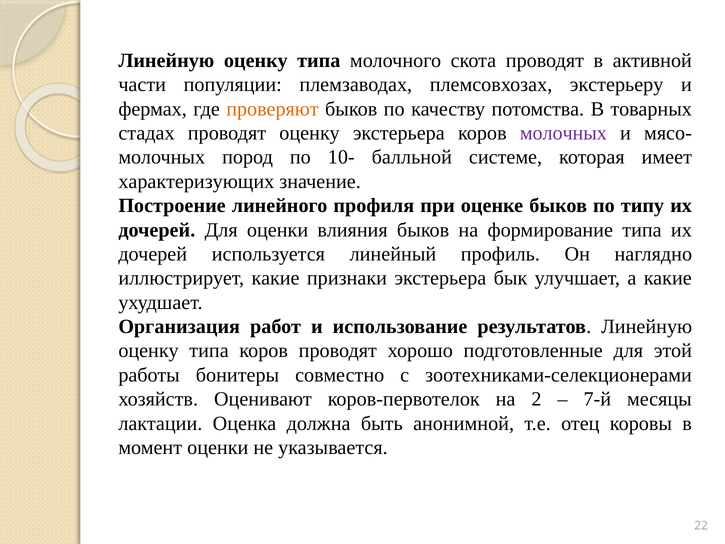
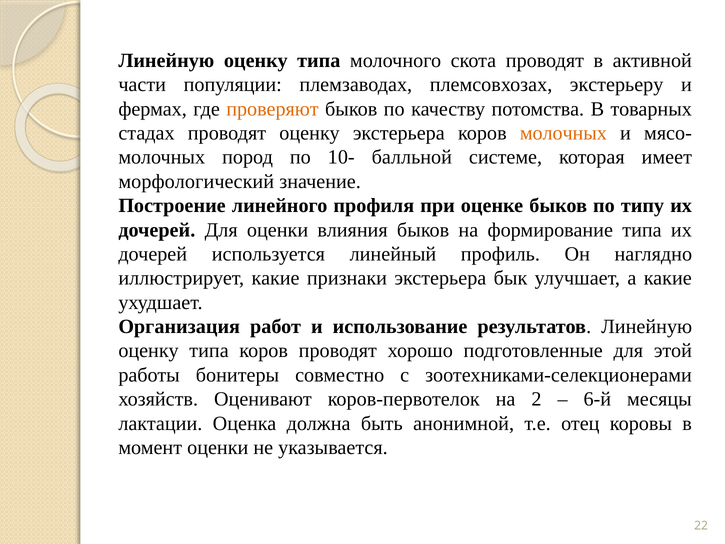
молочных colour: purple -> orange (563, 133)
характеризующих: характеризующих -> морфологический (196, 181)
7-й: 7-й -> 6-й (597, 399)
